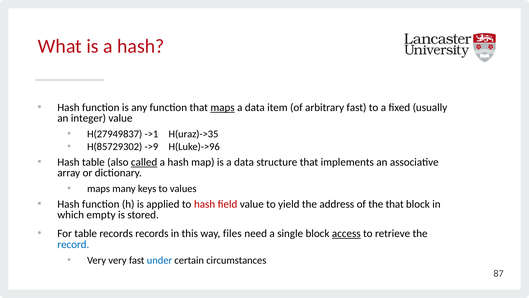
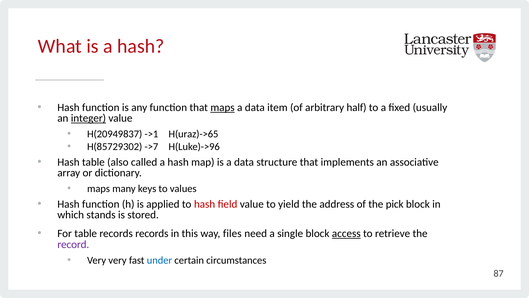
arbitrary fast: fast -> half (357, 107)
integer underline: none -> present (88, 118)
H(27949837: H(27949837 -> H(20949837 (115, 134)
H(uraz)->35: H(uraz)->35 -> H(uraz)->65 (193, 134)
->9: ->9 -> ->7 (151, 147)
called underline: present -> none (144, 162)
the that: that -> pick (395, 204)
empty: empty -> stands (101, 215)
record colour: blue -> purple (73, 244)
